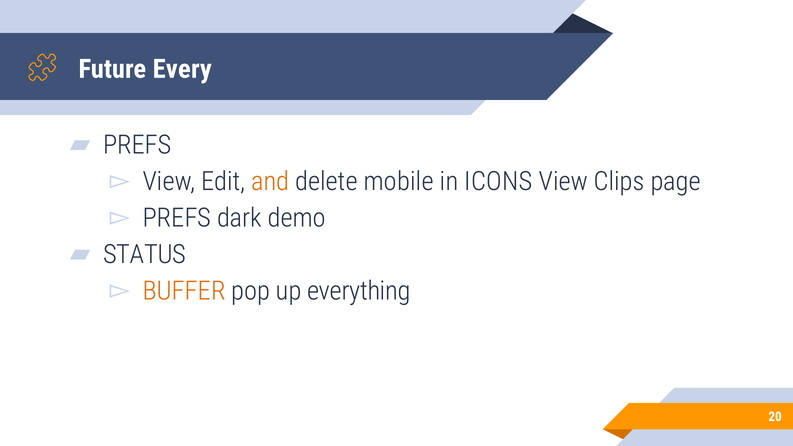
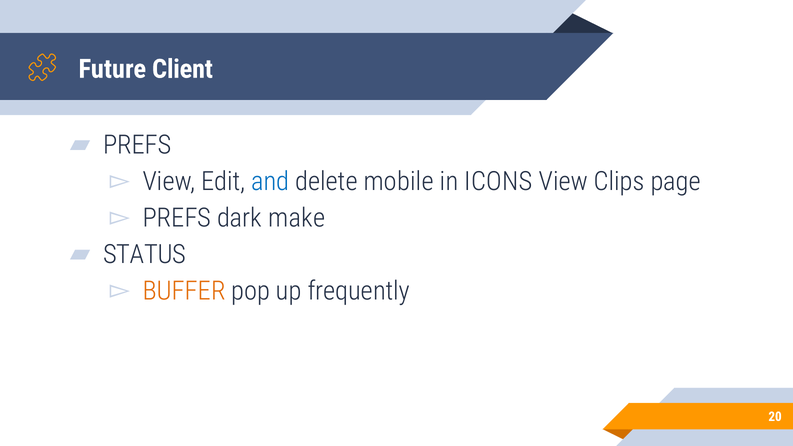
Every: Every -> Client (182, 69)
and colour: orange -> blue (270, 182)
demo: demo -> make (297, 218)
everything: everything -> frequently (359, 291)
